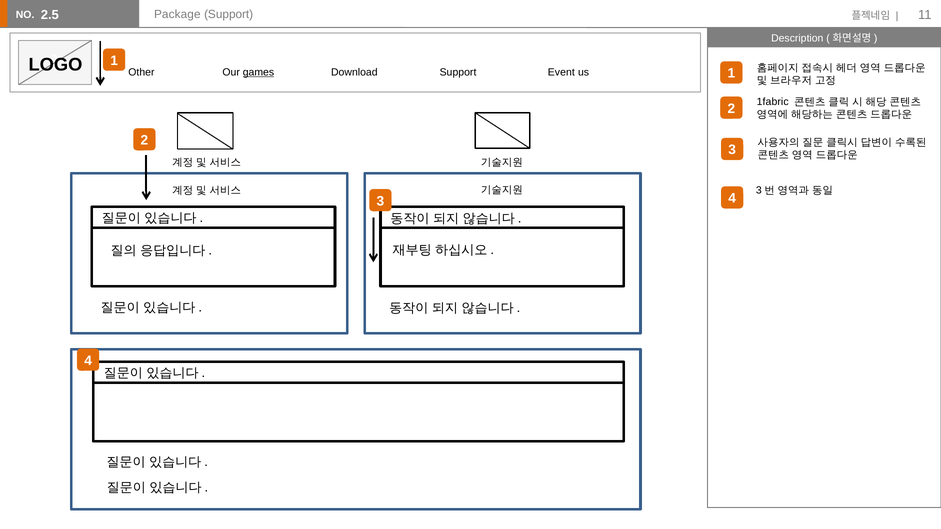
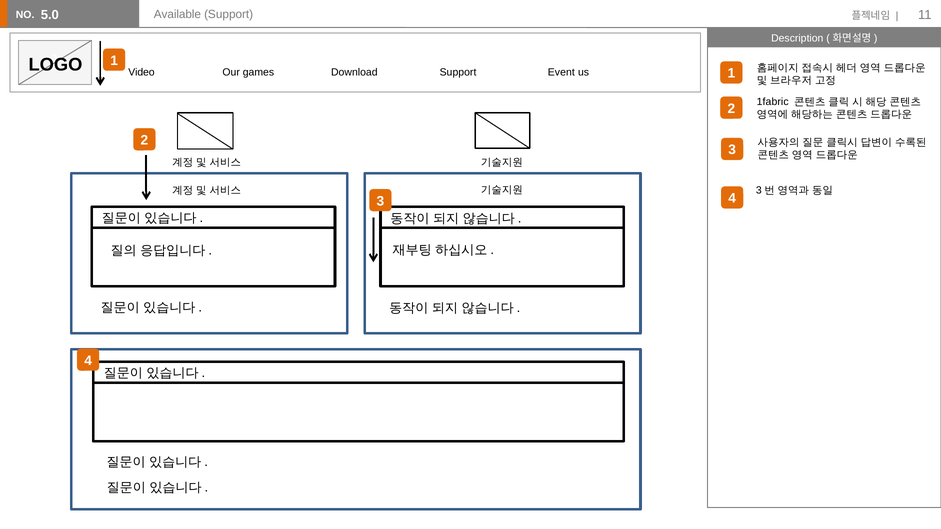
2.5: 2.5 -> 5.0 (50, 15)
Package: Package -> Available (177, 14)
Other: Other -> Video (141, 72)
games underline: present -> none (258, 72)
